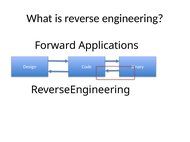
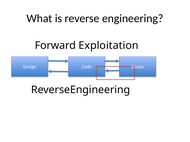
Applications: Applications -> Exploitation (108, 46)
